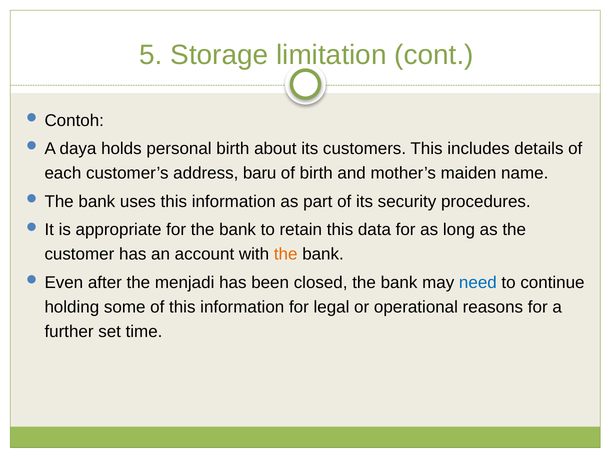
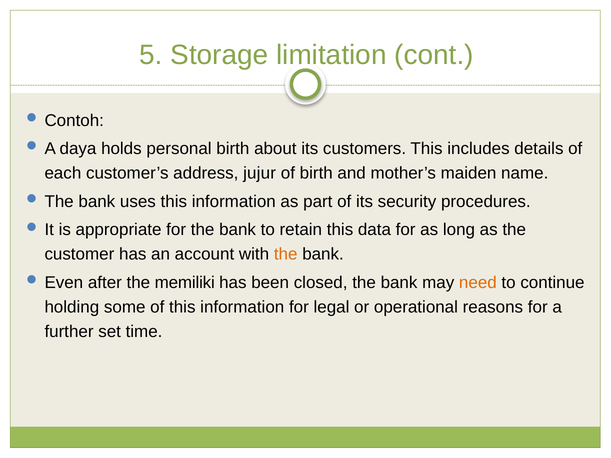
baru: baru -> jujur (260, 173)
menjadi: menjadi -> memiliki (185, 283)
need colour: blue -> orange (478, 283)
